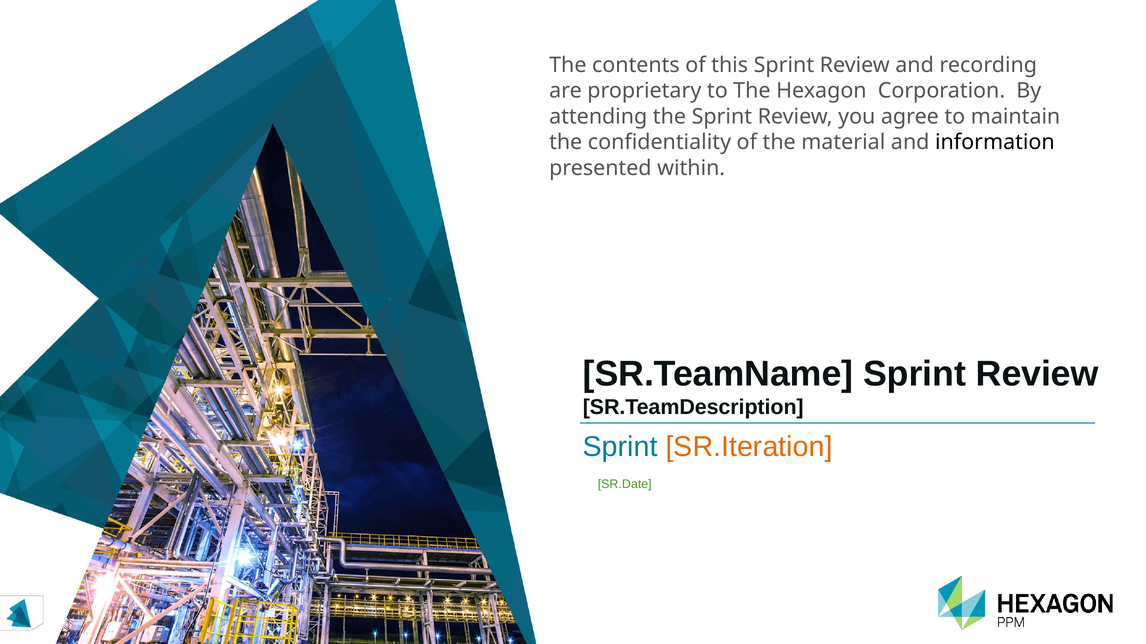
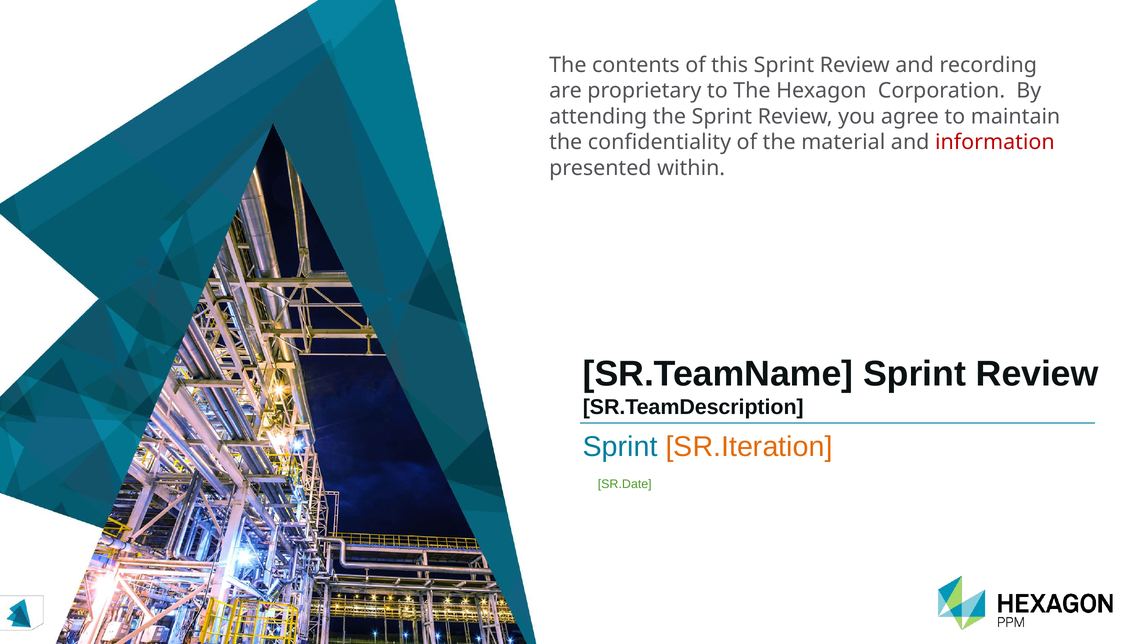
information colour: black -> red (995, 143)
